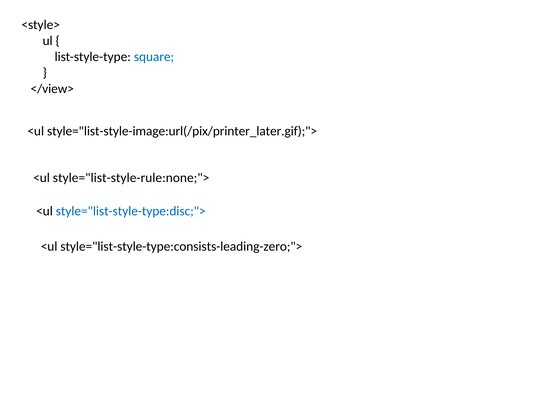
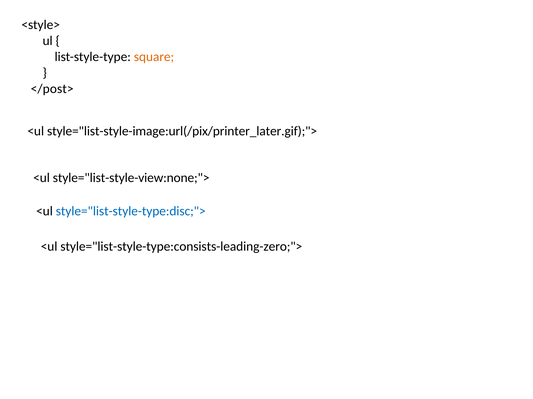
square colour: blue -> orange (154, 57)
</view>: </view> -> </post> (52, 89)
style="list-style-rule:none;">: style="list-style-rule:none;"> -> style="list-style-view:none;"> (131, 178)
